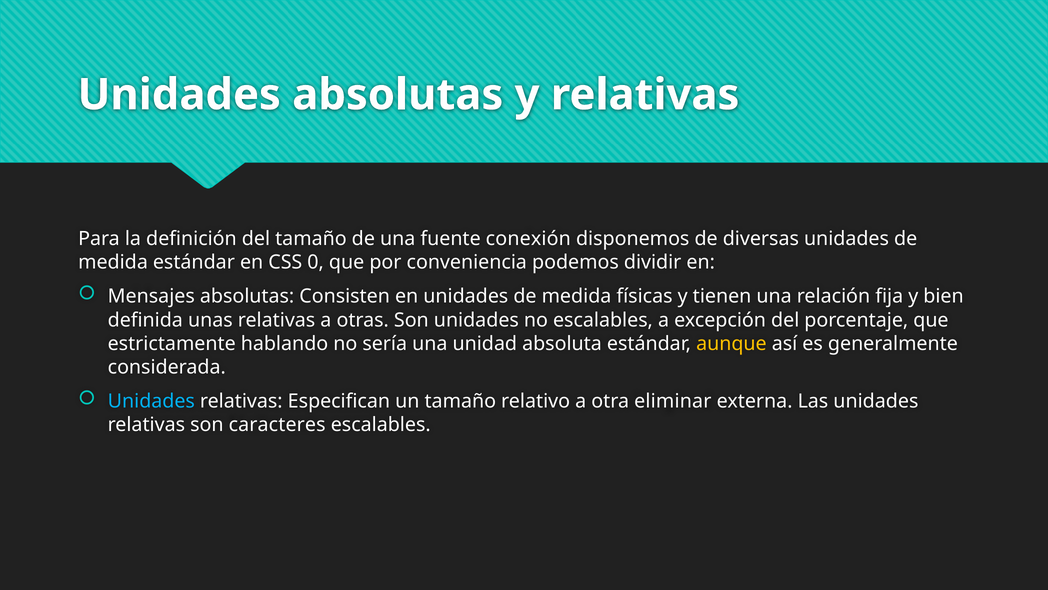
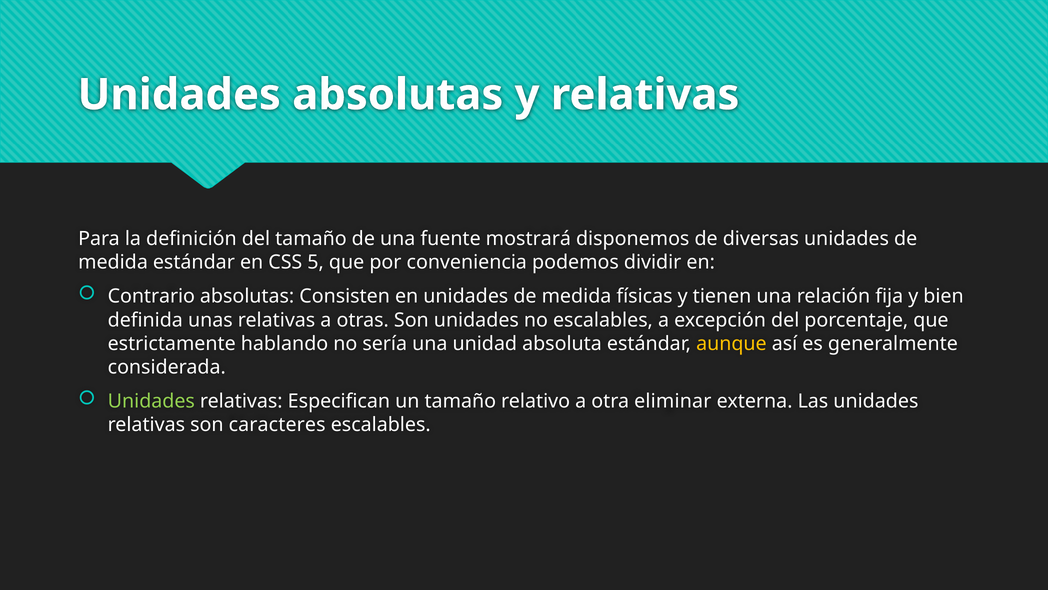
conexión: conexión -> mostrará (528, 239)
0: 0 -> 5 (316, 262)
Mensajes: Mensajes -> Contrario (151, 296)
Unidades colour: light blue -> light green (151, 401)
